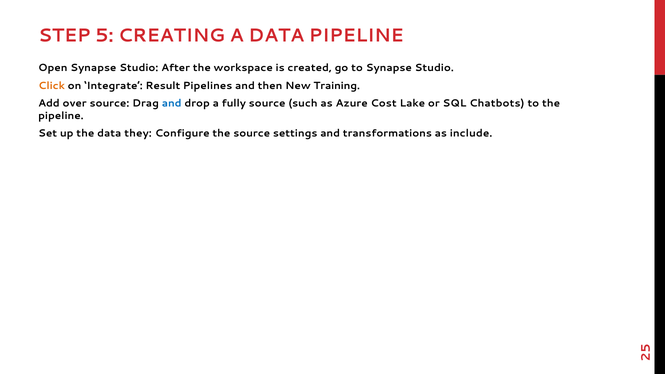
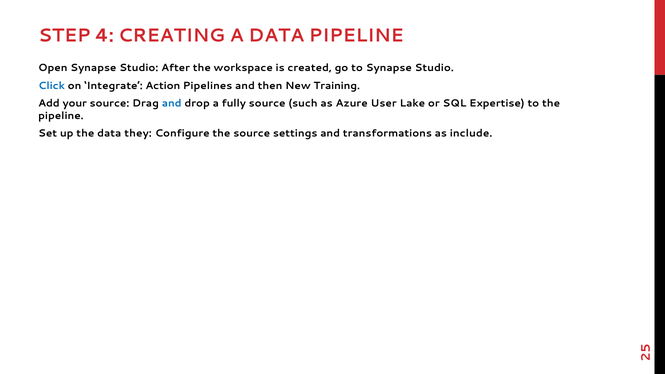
STEP 5: 5 -> 4 (104, 36)
Click colour: orange -> blue (52, 86)
Result: Result -> Action (163, 86)
over: over -> your (75, 103)
Cost: Cost -> User (384, 103)
Chatbots: Chatbots -> Expertise (497, 103)
